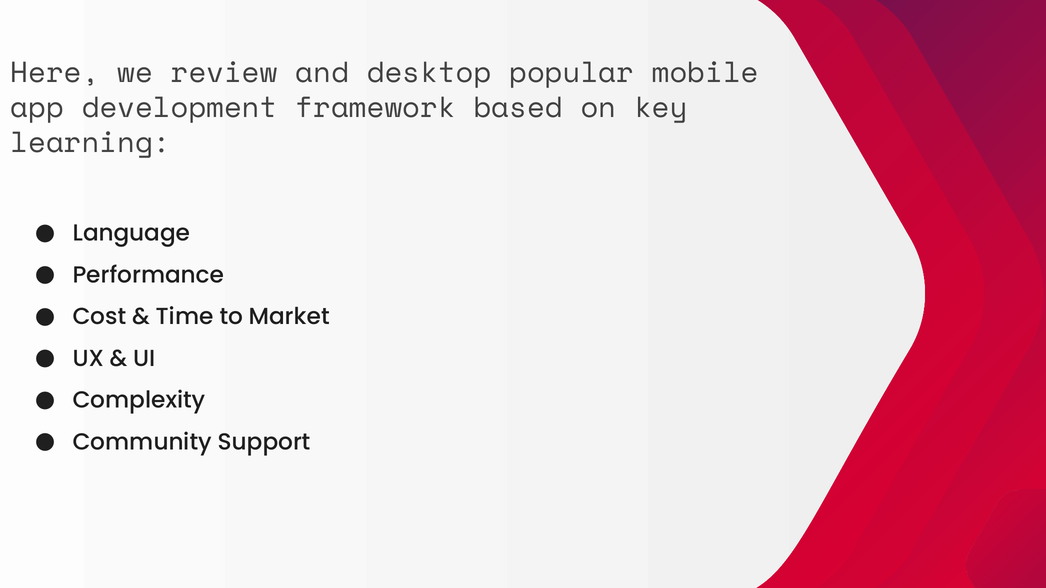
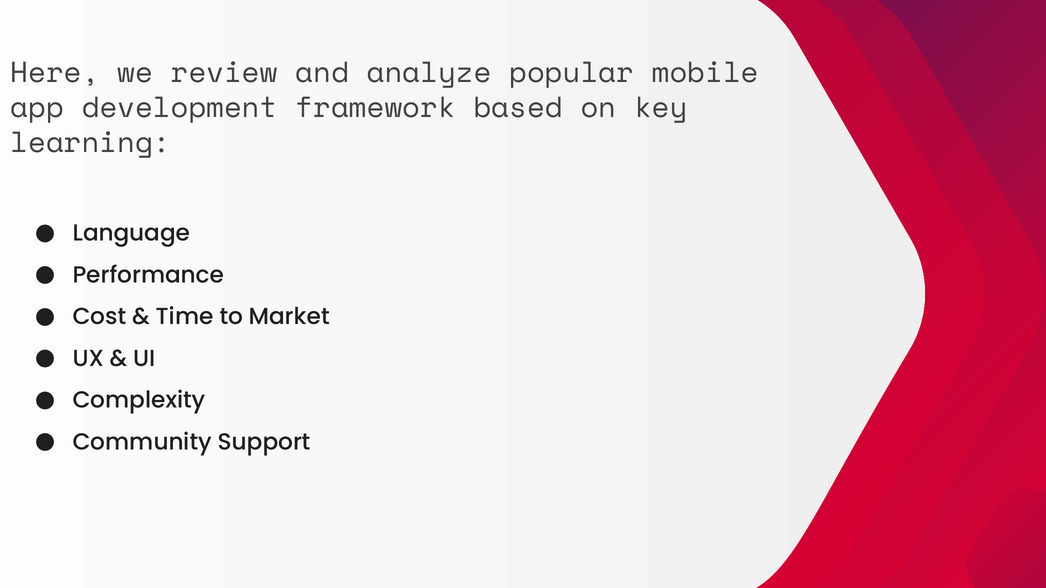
desktop: desktop -> analyze (429, 73)
